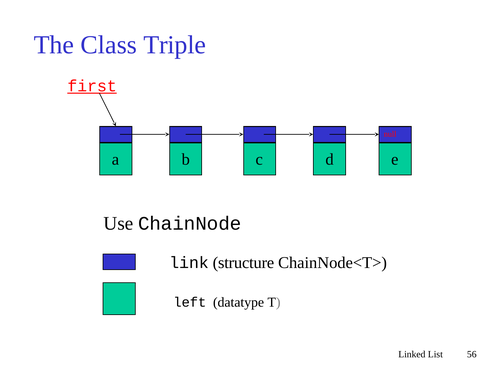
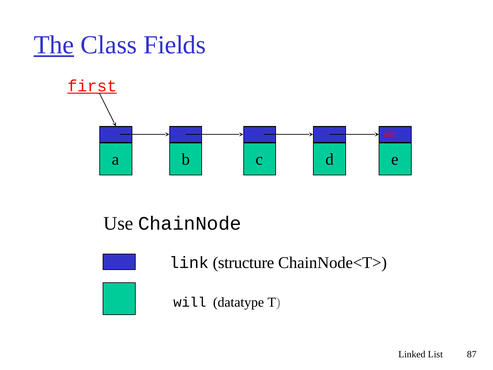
The underline: none -> present (54, 45)
Triple: Triple -> Fields (175, 45)
left: left -> will (190, 302)
56: 56 -> 87 (472, 354)
